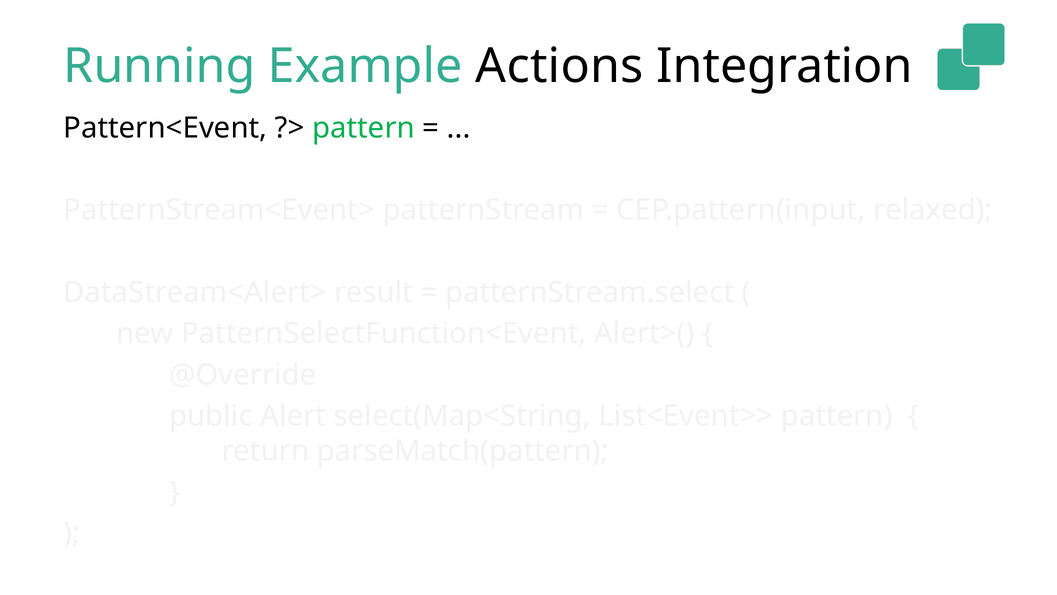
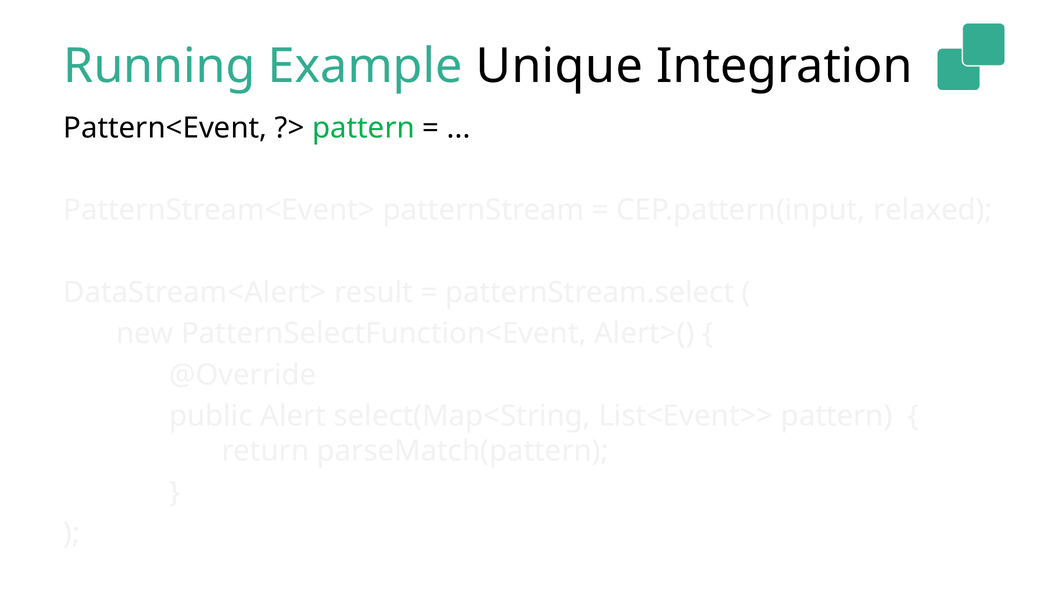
Actions: Actions -> Unique (559, 66)
